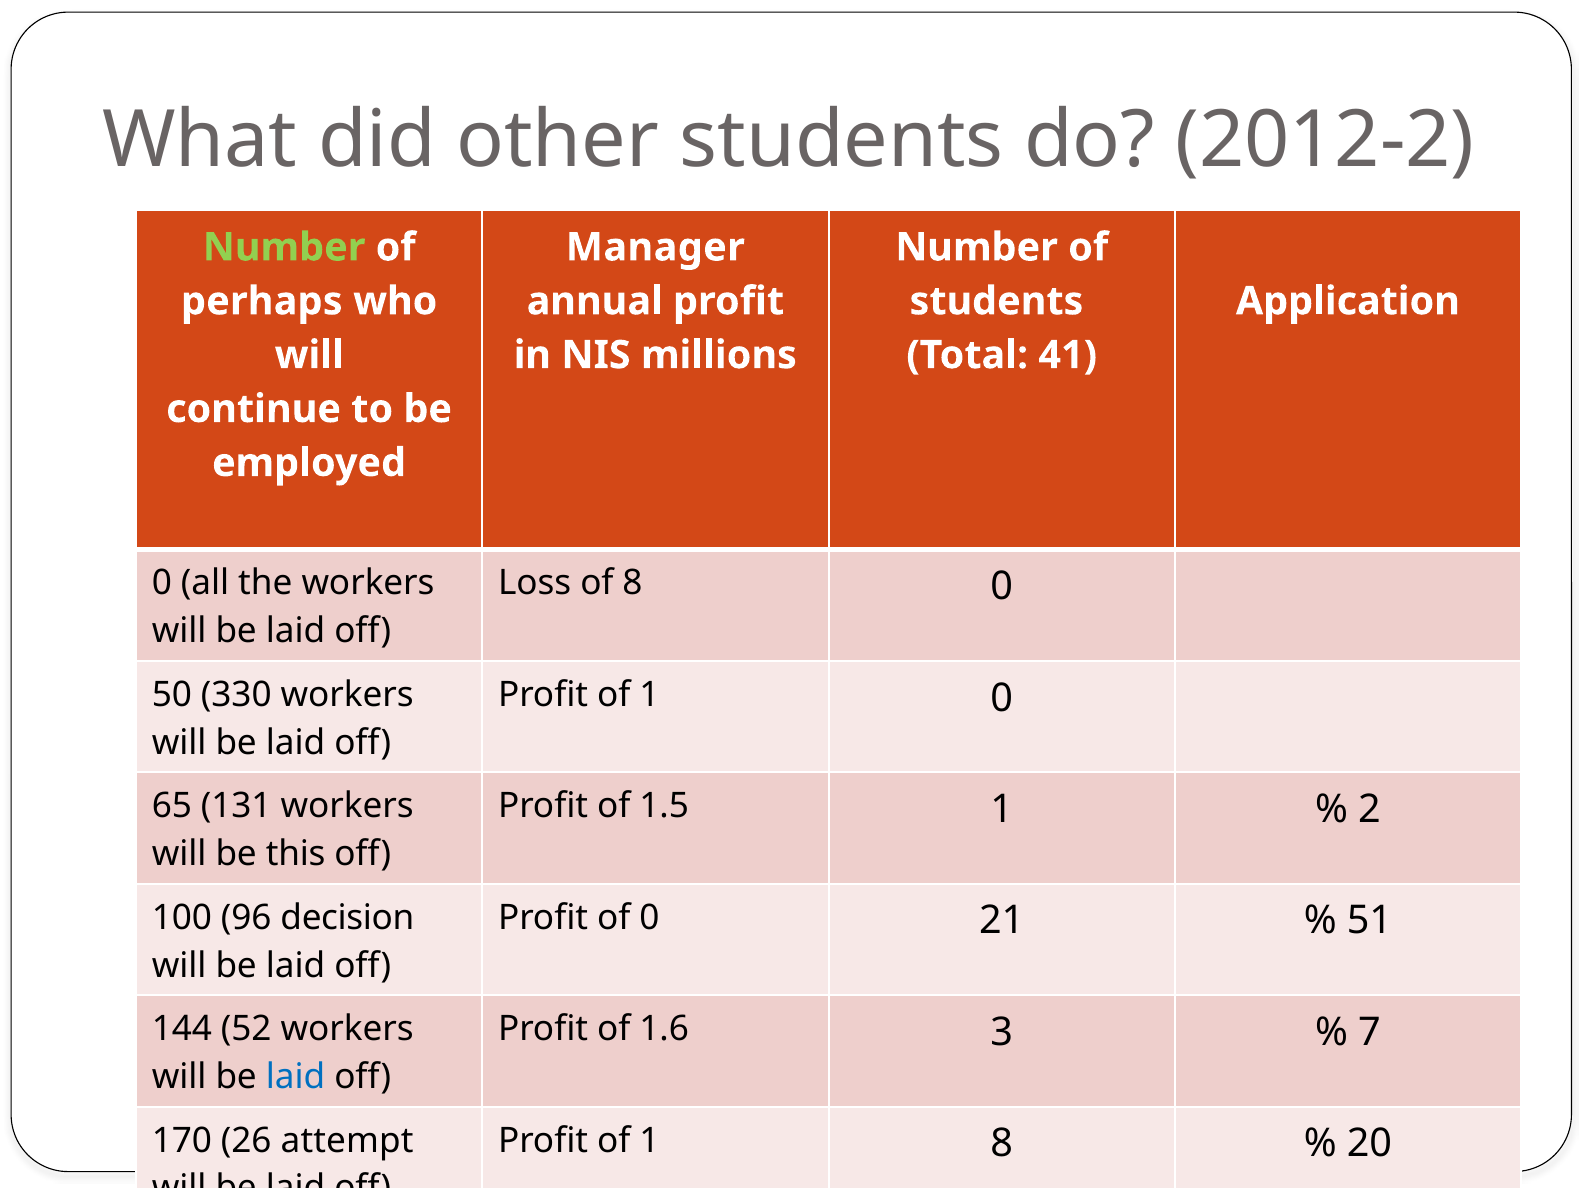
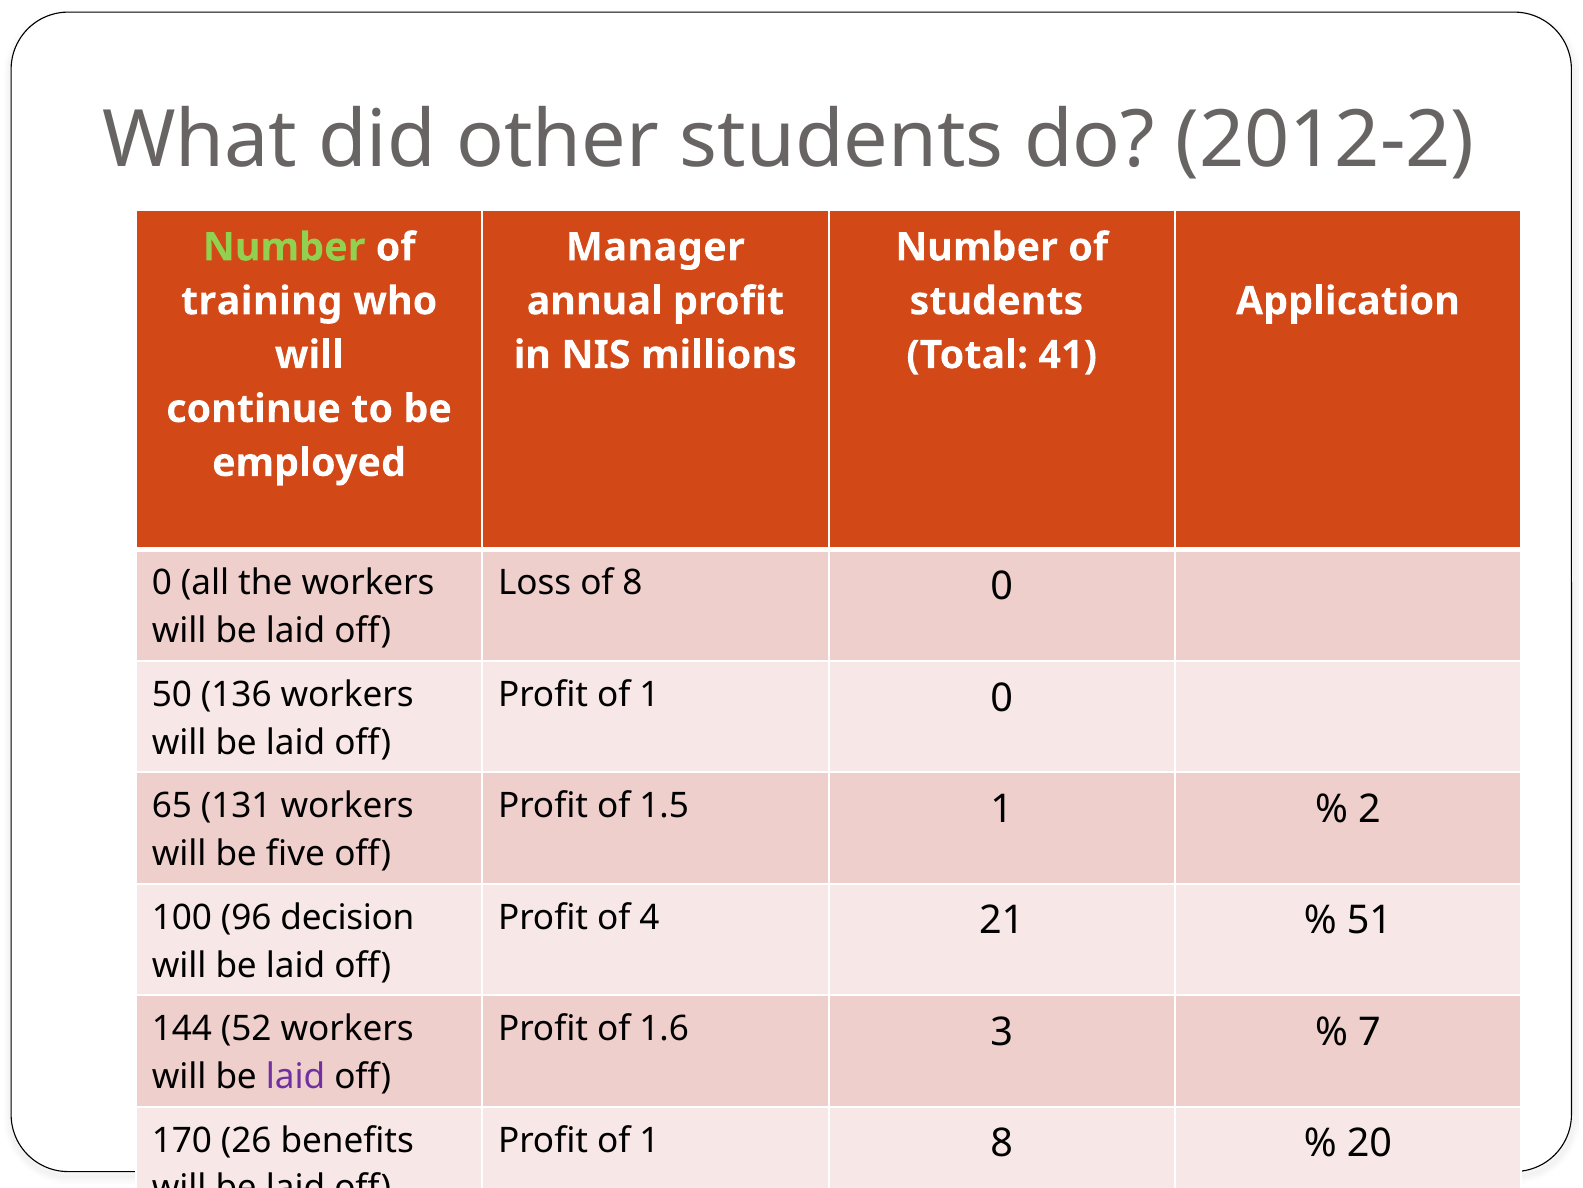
perhaps: perhaps -> training (262, 301)
330: 330 -> 136 (236, 694)
this: this -> five (295, 853)
of 0: 0 -> 4 (650, 917)
laid colour: blue -> purple (296, 1076)
attempt: attempt -> benefits (347, 1140)
